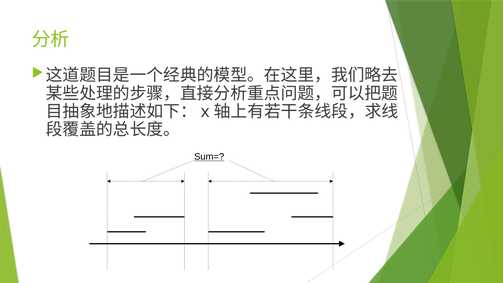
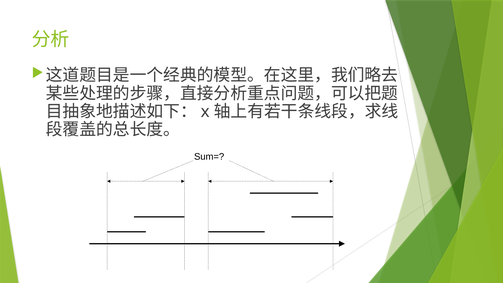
Sum= underline: present -> none (209, 157)
